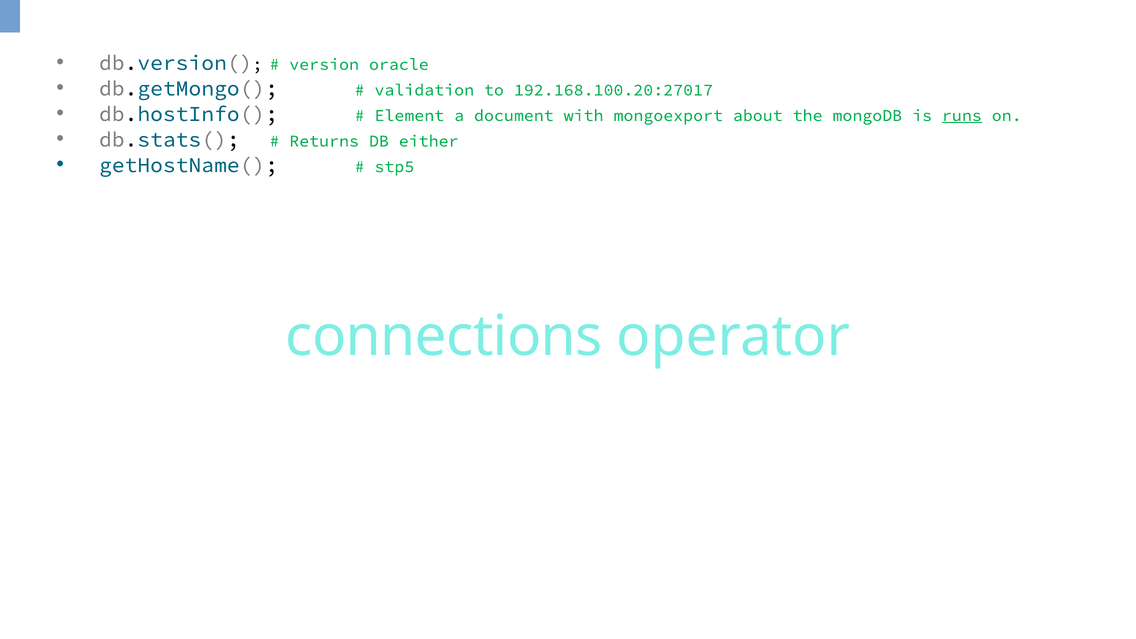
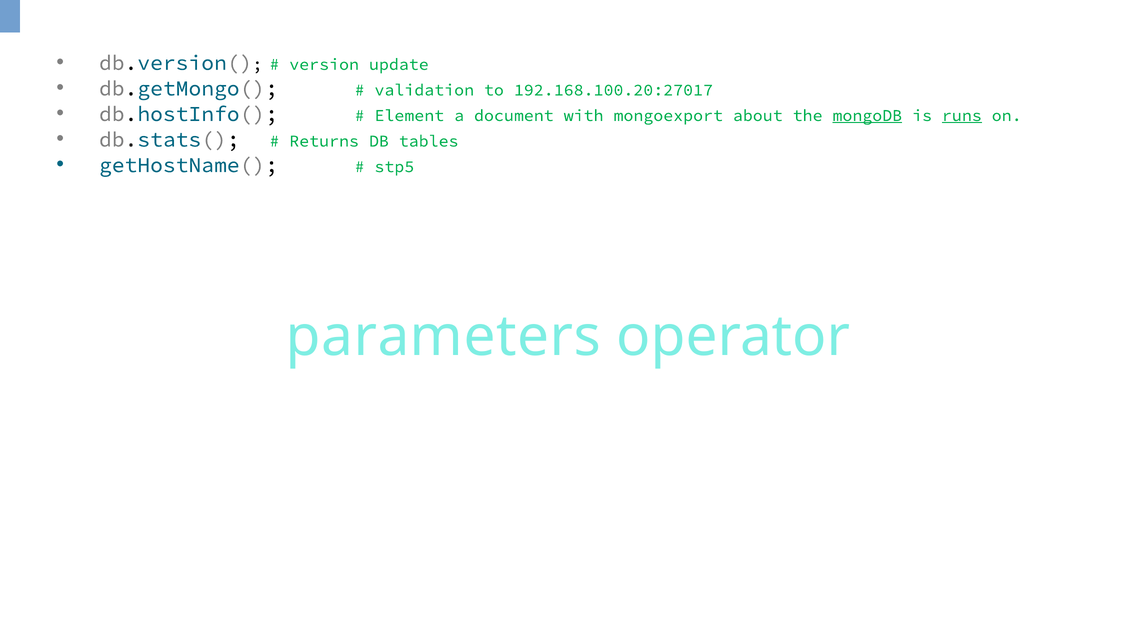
oracle: oracle -> update (399, 64)
mongoDB underline: none -> present (867, 116)
either: either -> tables (429, 141)
connections: connections -> parameters (443, 336)
